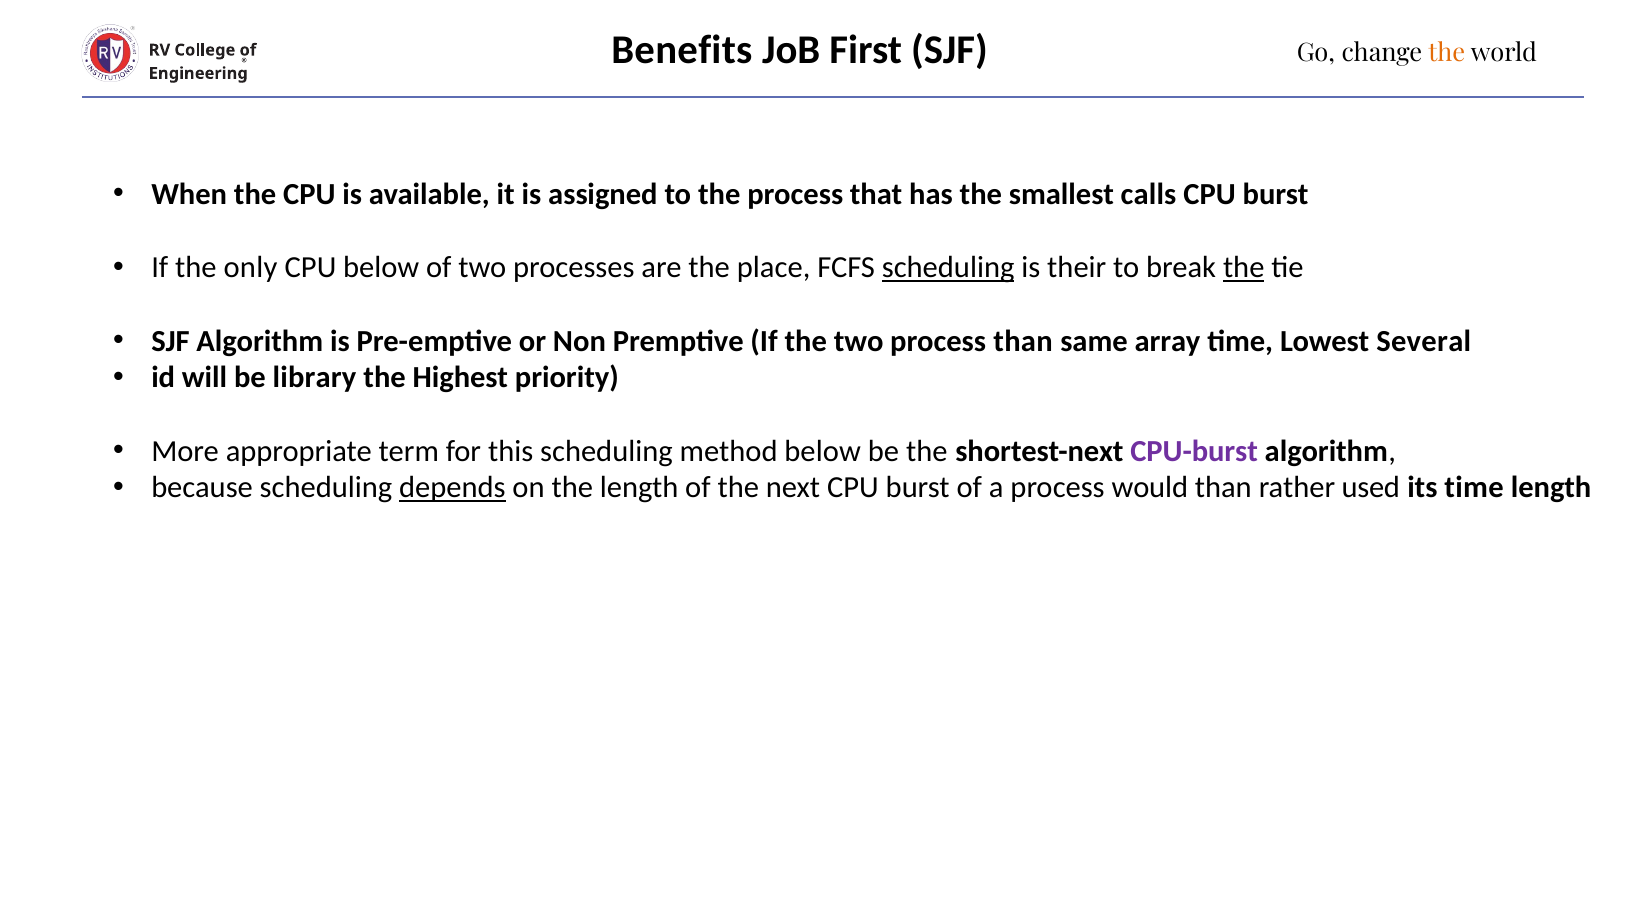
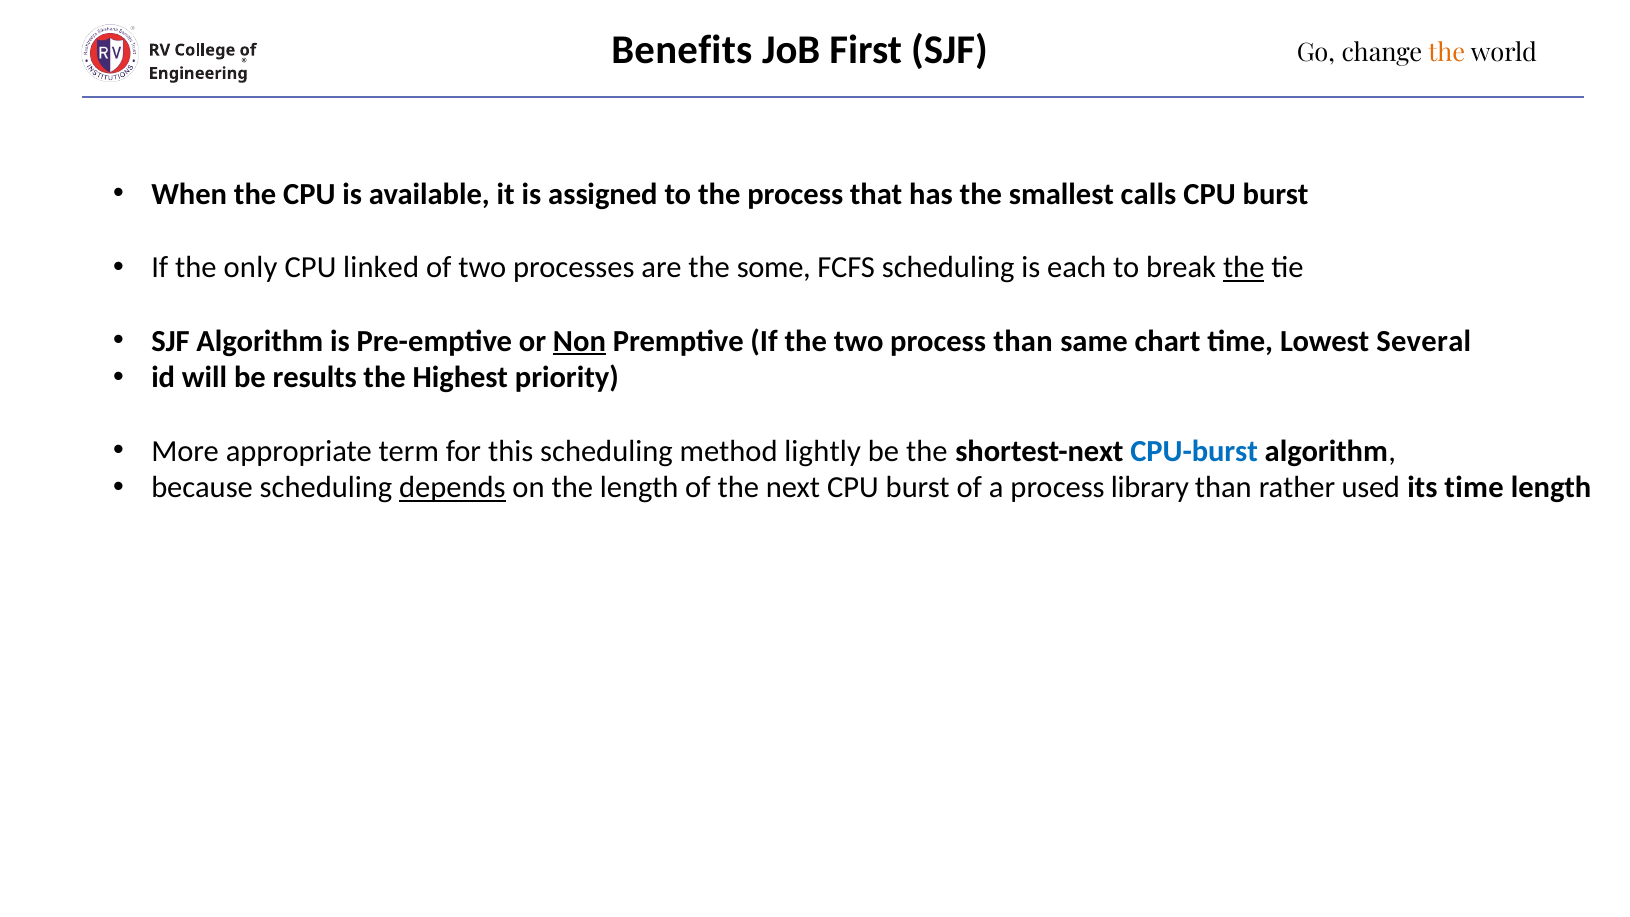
CPU below: below -> linked (381, 268)
place: place -> some (774, 268)
scheduling underline: present -> none (948, 268)
their: their -> each (1077, 268)
Non underline: none -> present (579, 341)
array: array -> chart (1167, 341)
library: library -> results (315, 378)
method below: below -> lightly (823, 451)
CPU-burst colour: purple -> blue (1194, 451)
would: would -> library (1150, 488)
